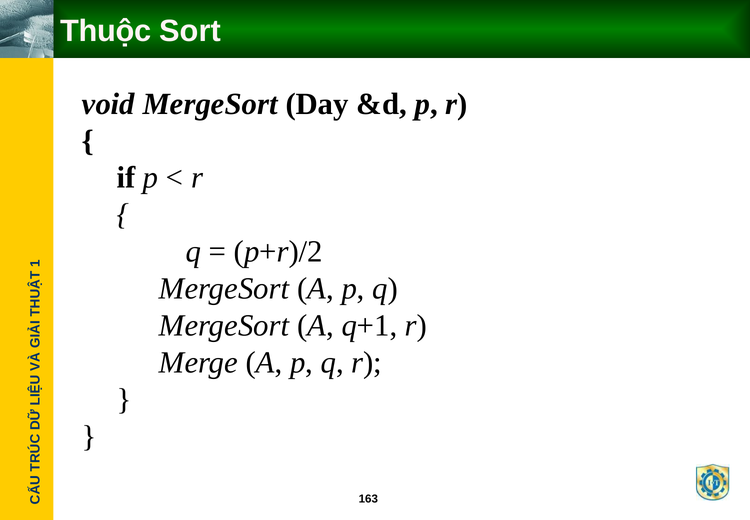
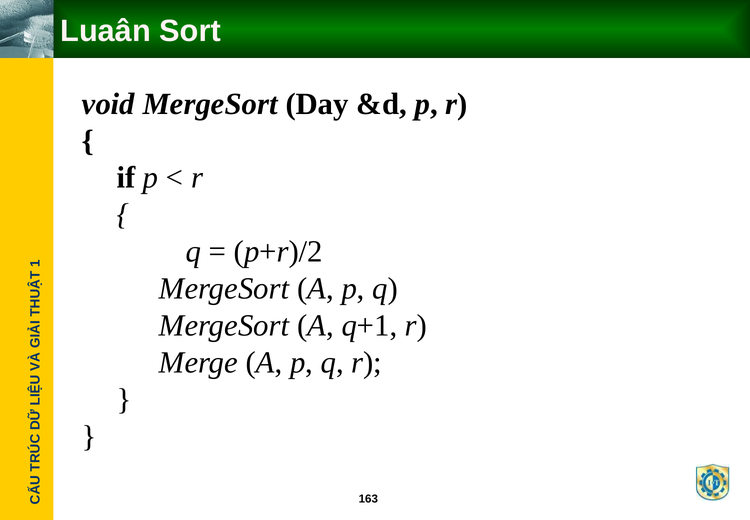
Thuộc: Thuộc -> Luaân (106, 31)
